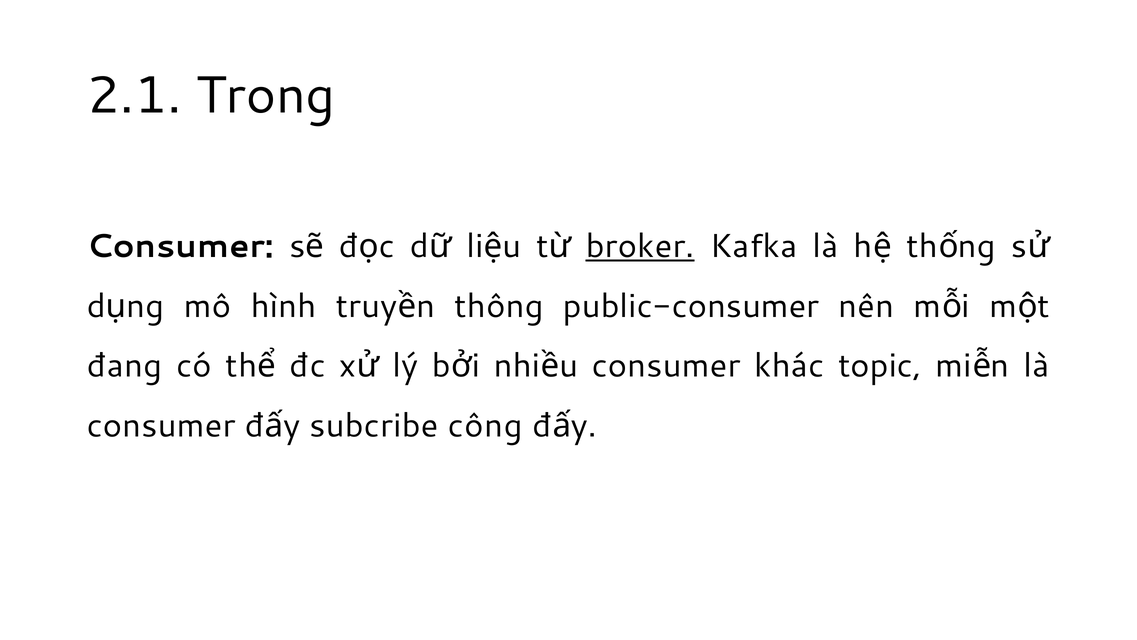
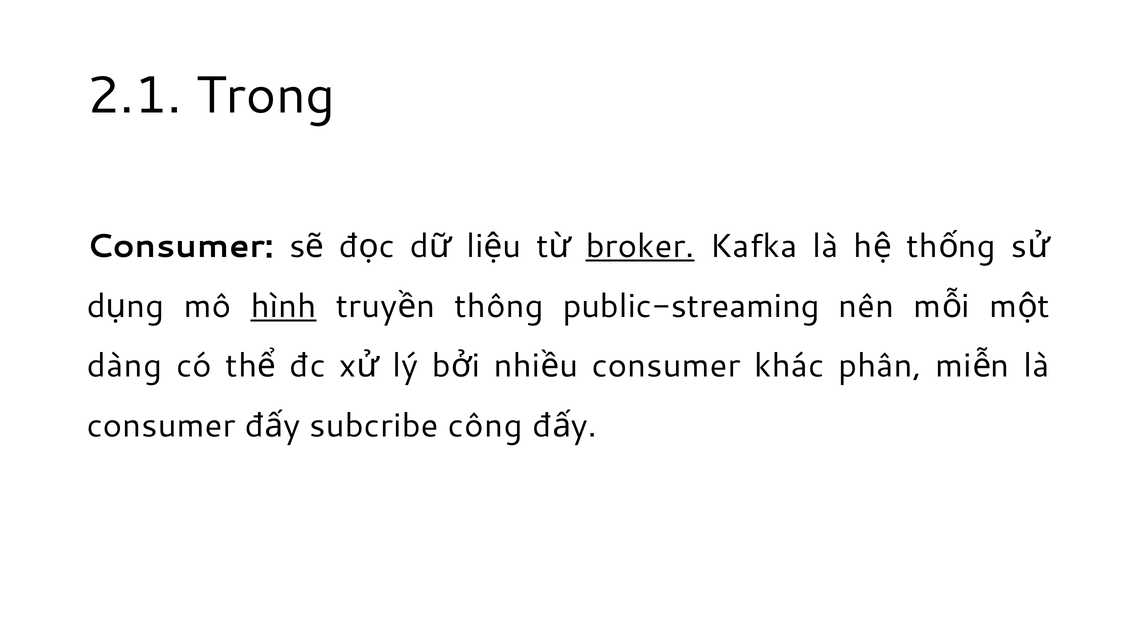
hình underline: none -> present (284, 306)
public-consumer: public-consumer -> public-streaming (691, 306)
đang: đang -> dàng (124, 366)
topic: topic -> phân (880, 366)
